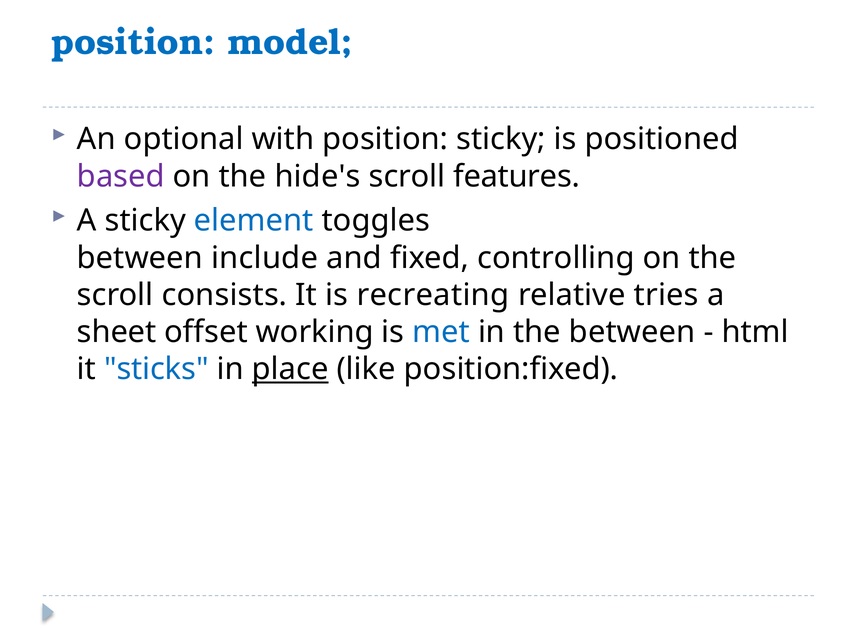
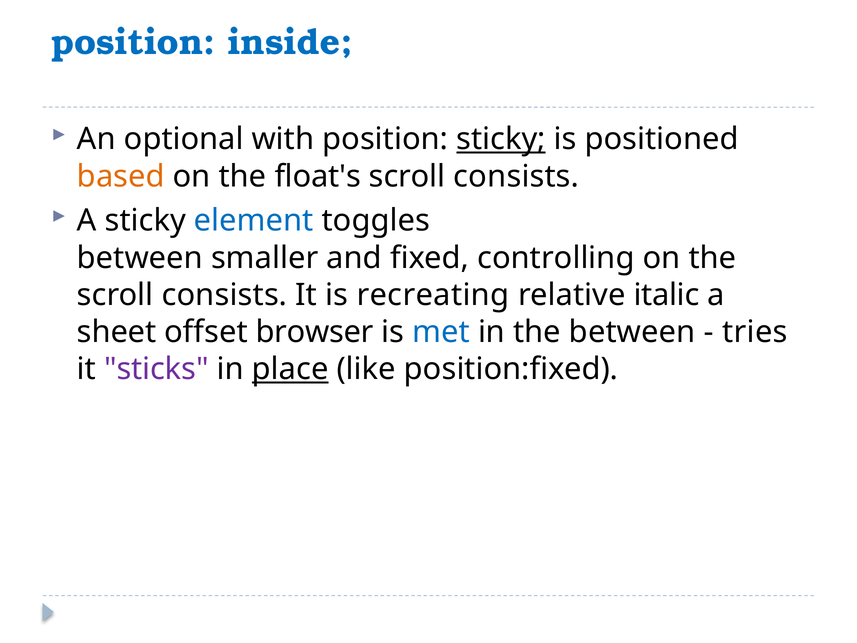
model: model -> inside (290, 42)
sticky underline: none -> present (501, 139)
based colour: purple -> orange (121, 176)
hide's: hide's -> float's (318, 176)
features: features -> consists (516, 176)
include: include -> smaller (265, 258)
tries: tries -> italic (666, 295)
working: working -> browser (315, 332)
html: html -> tries (755, 332)
sticks colour: blue -> purple (156, 369)
